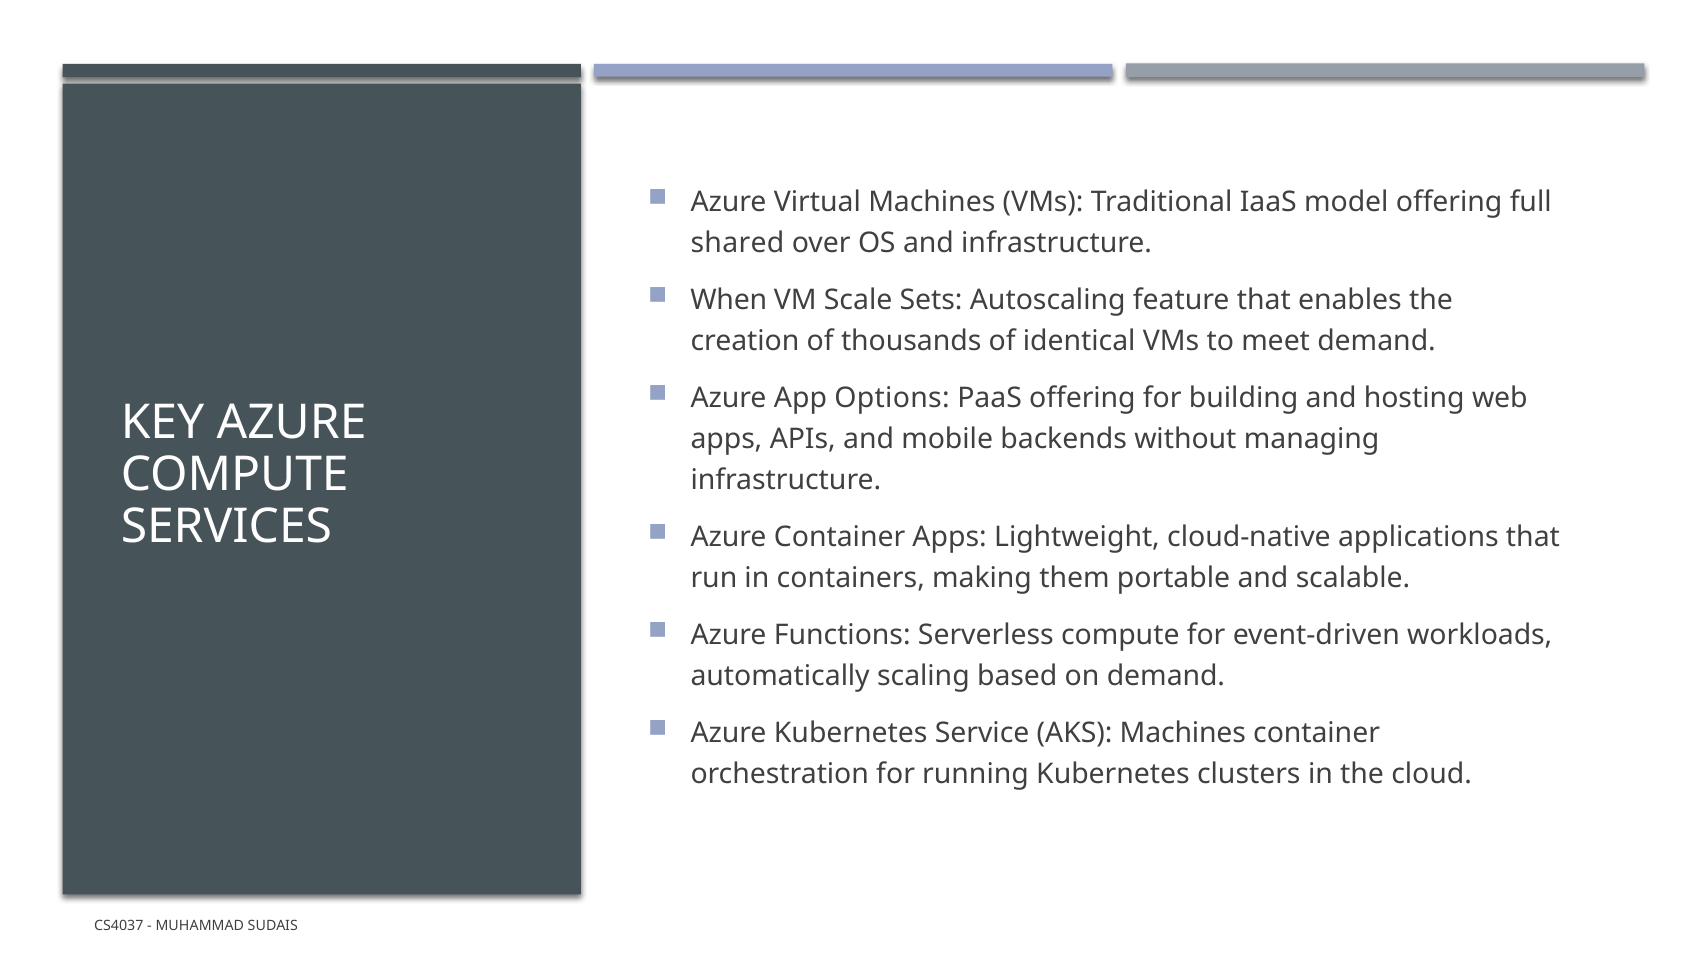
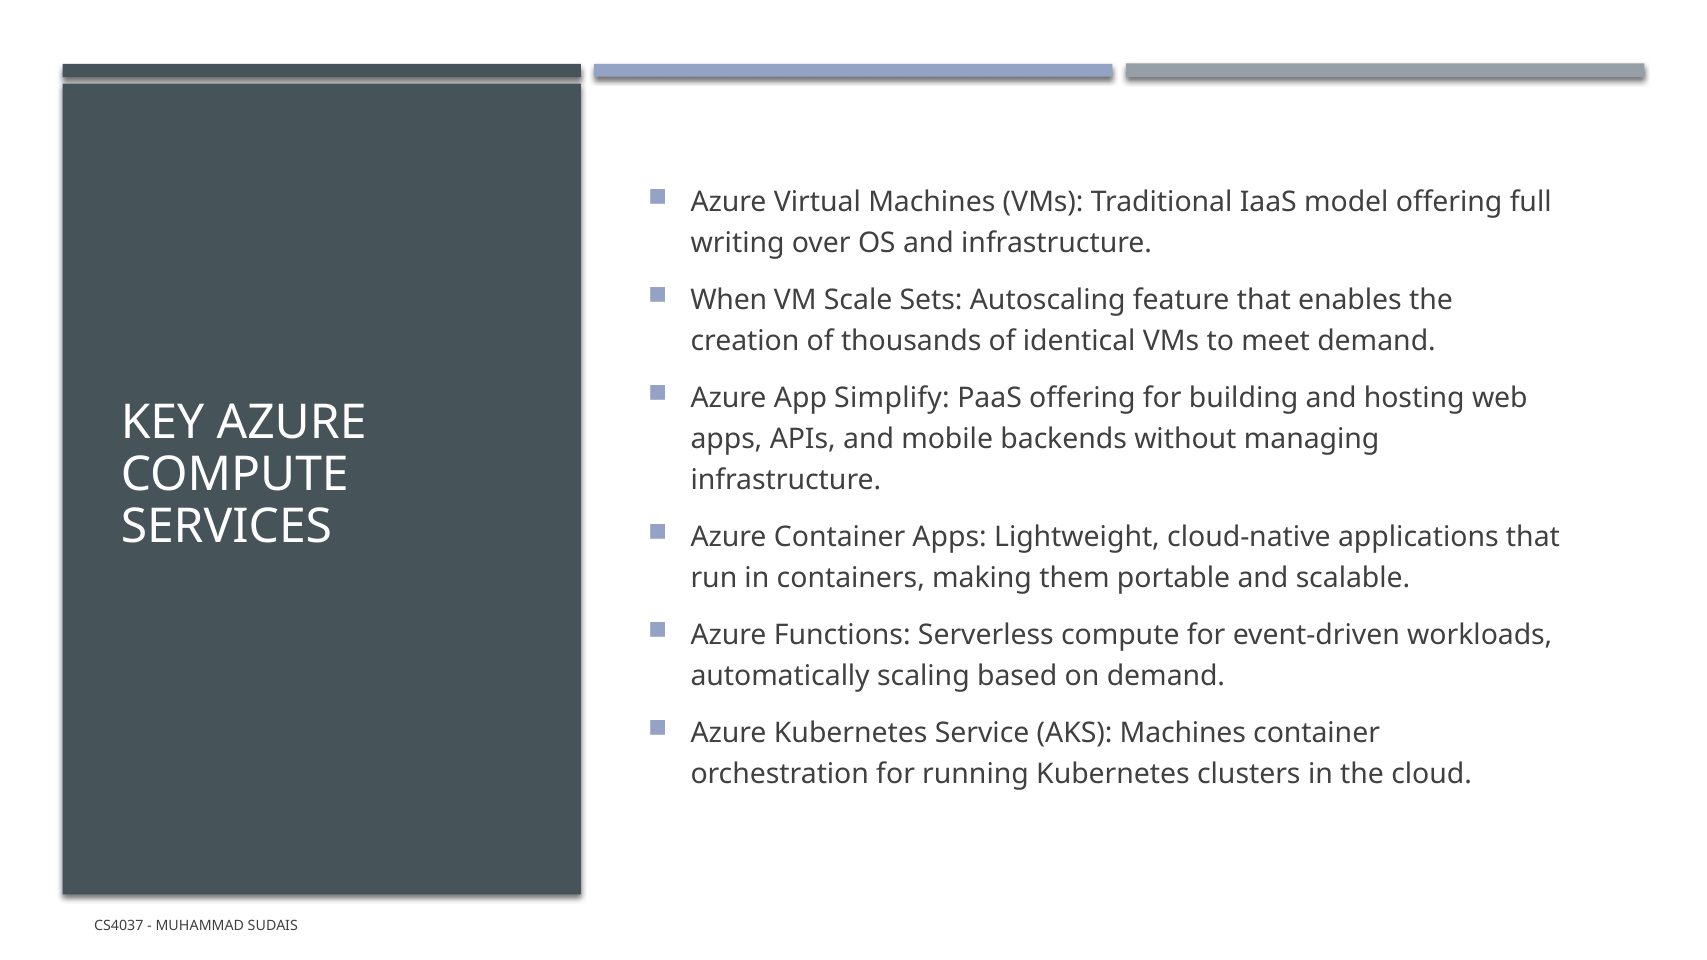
shared: shared -> writing (738, 243)
Options: Options -> Simplify (892, 398)
